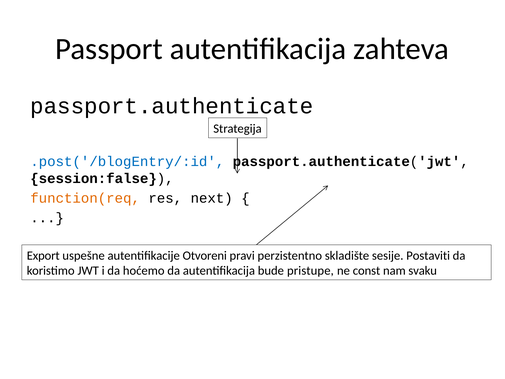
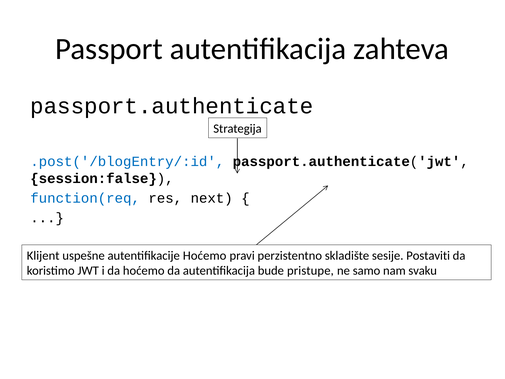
function(req colour: orange -> blue (85, 198)
Export: Export -> Klijent (43, 255)
autentifikacije Otvoreni: Otvoreni -> Hoćemo (205, 255)
const: const -> samo (367, 271)
